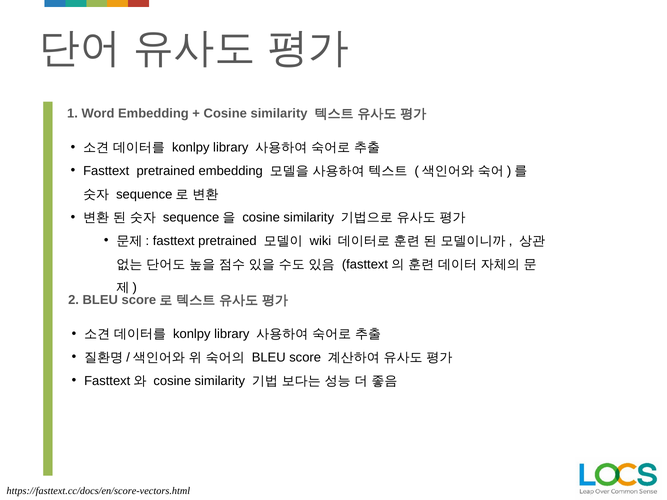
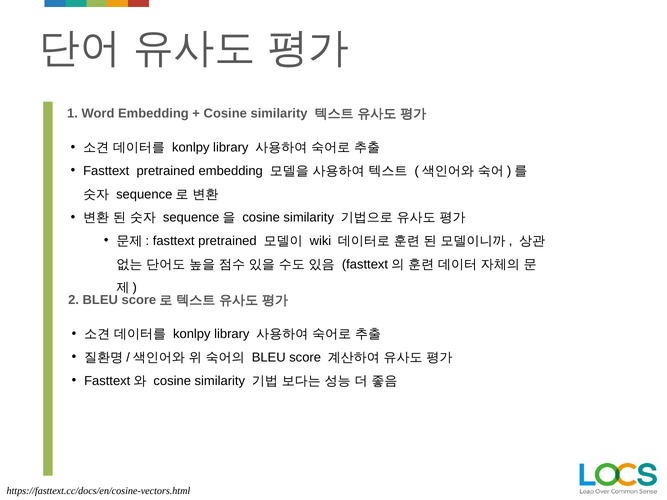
https://fasttext.cc/docs/en/score-vectors.html: https://fasttext.cc/docs/en/score-vectors.html -> https://fasttext.cc/docs/en/cosine-vectors.html (98, 491)
